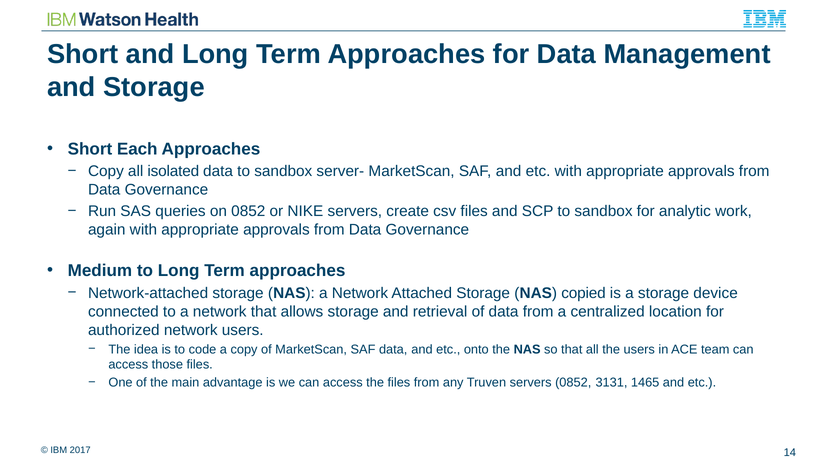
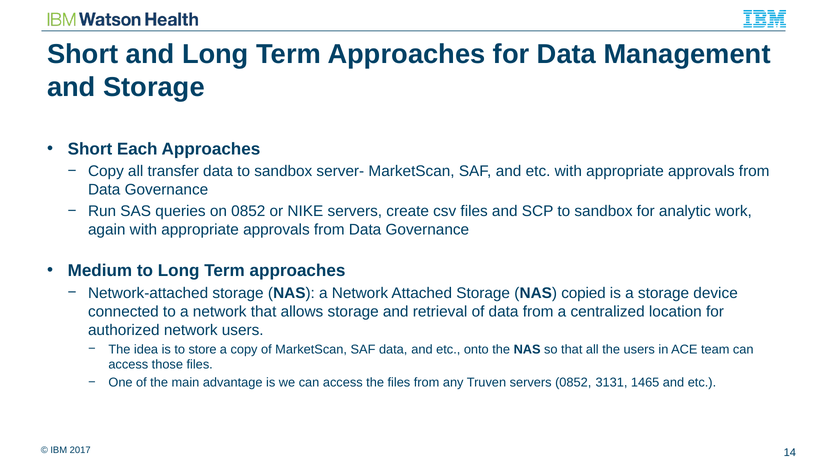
isolated: isolated -> transfer (173, 171)
code: code -> store (203, 349)
